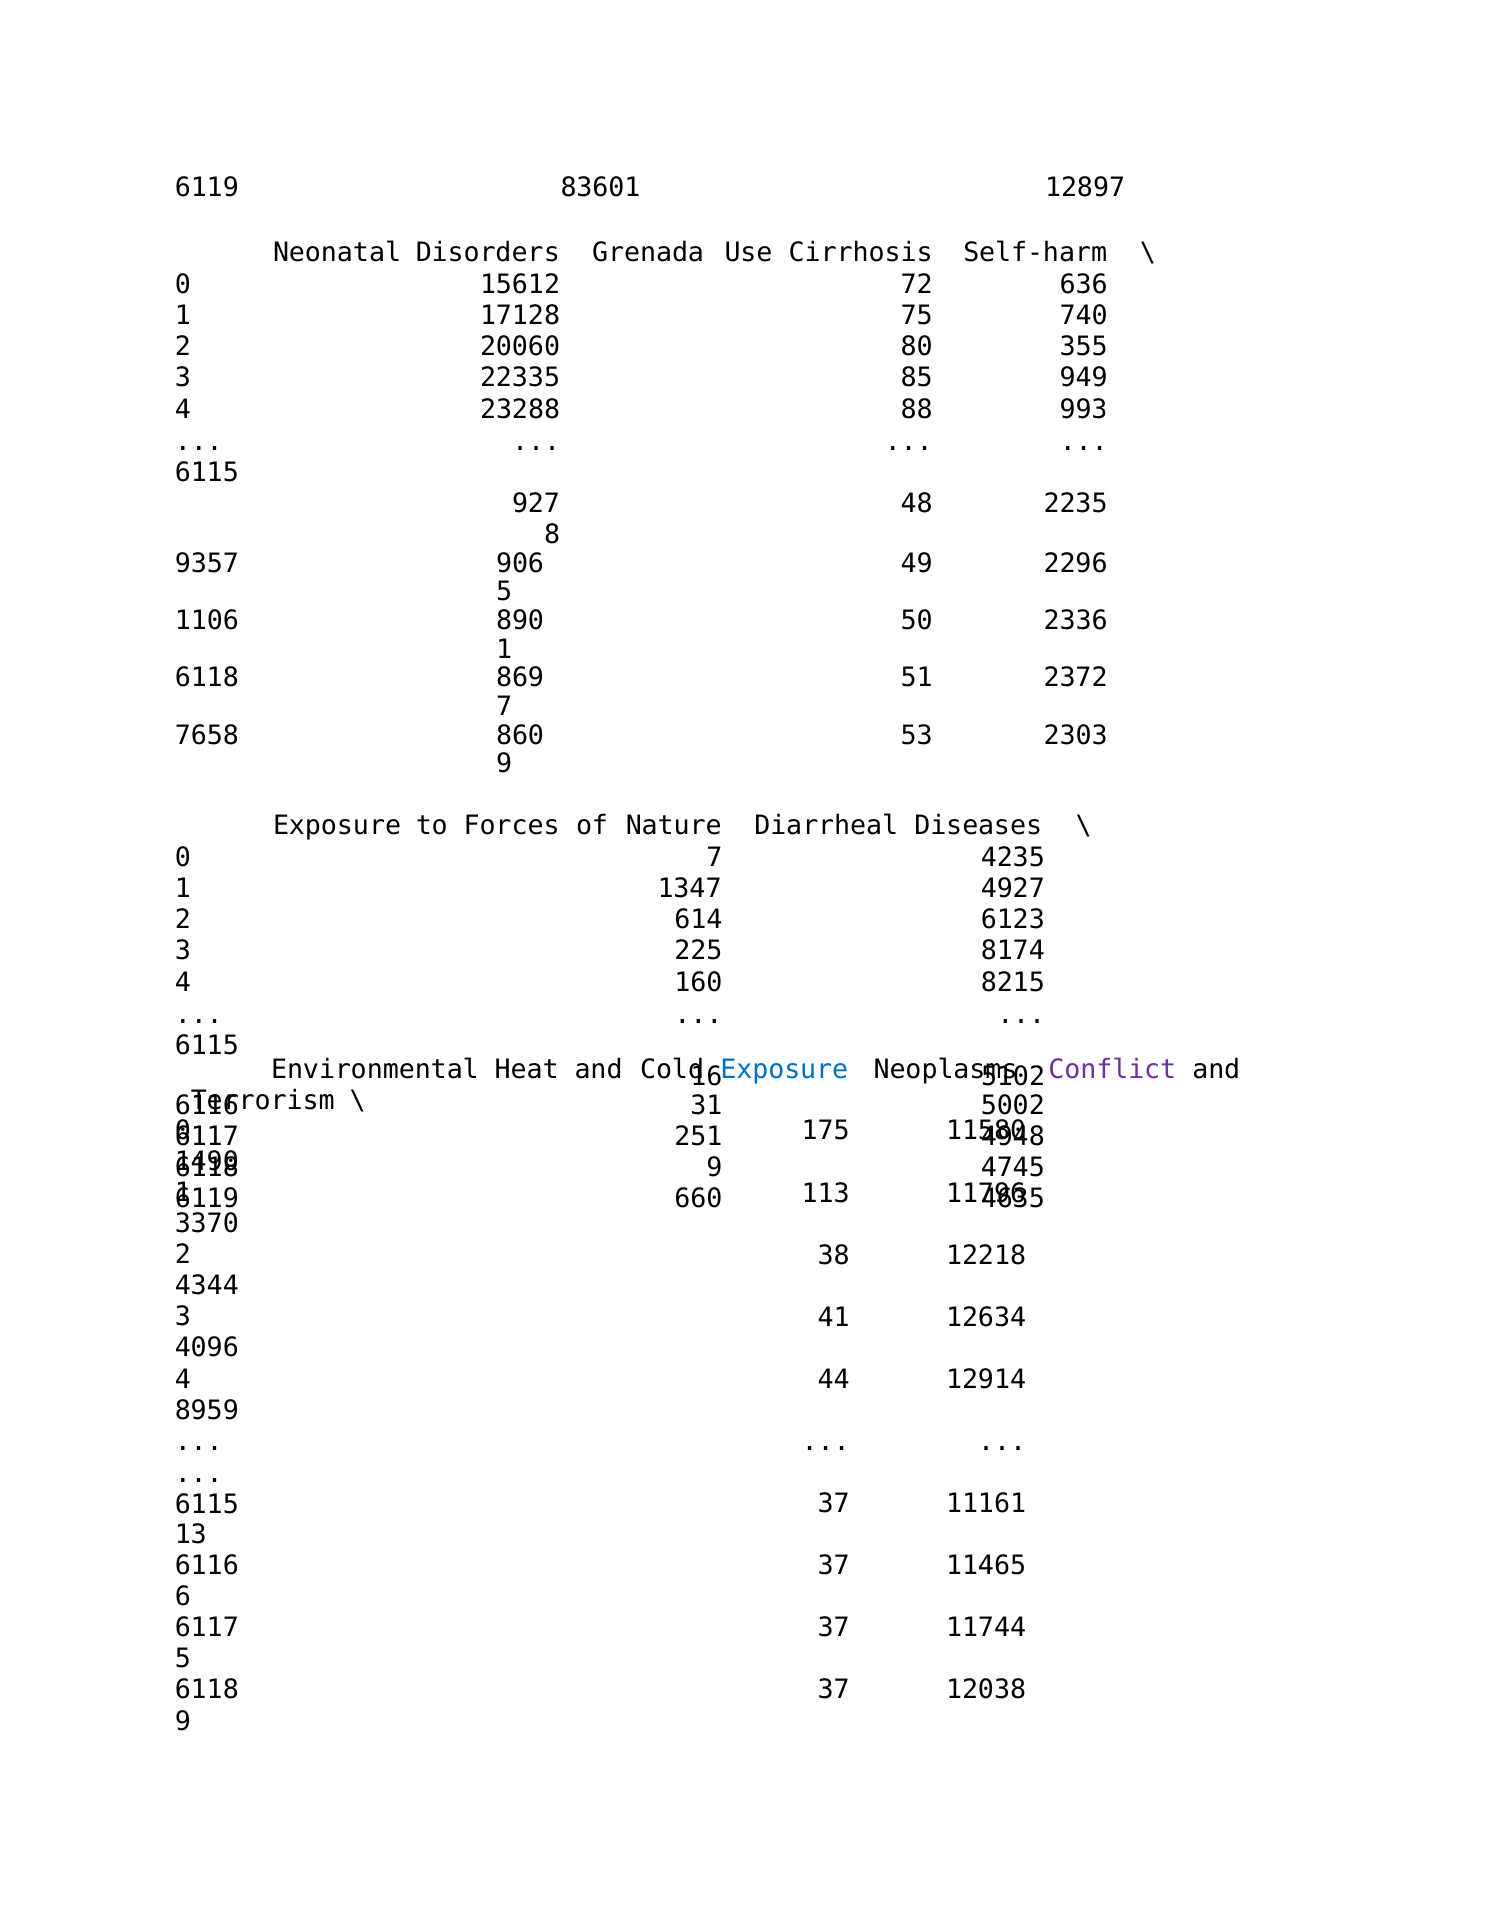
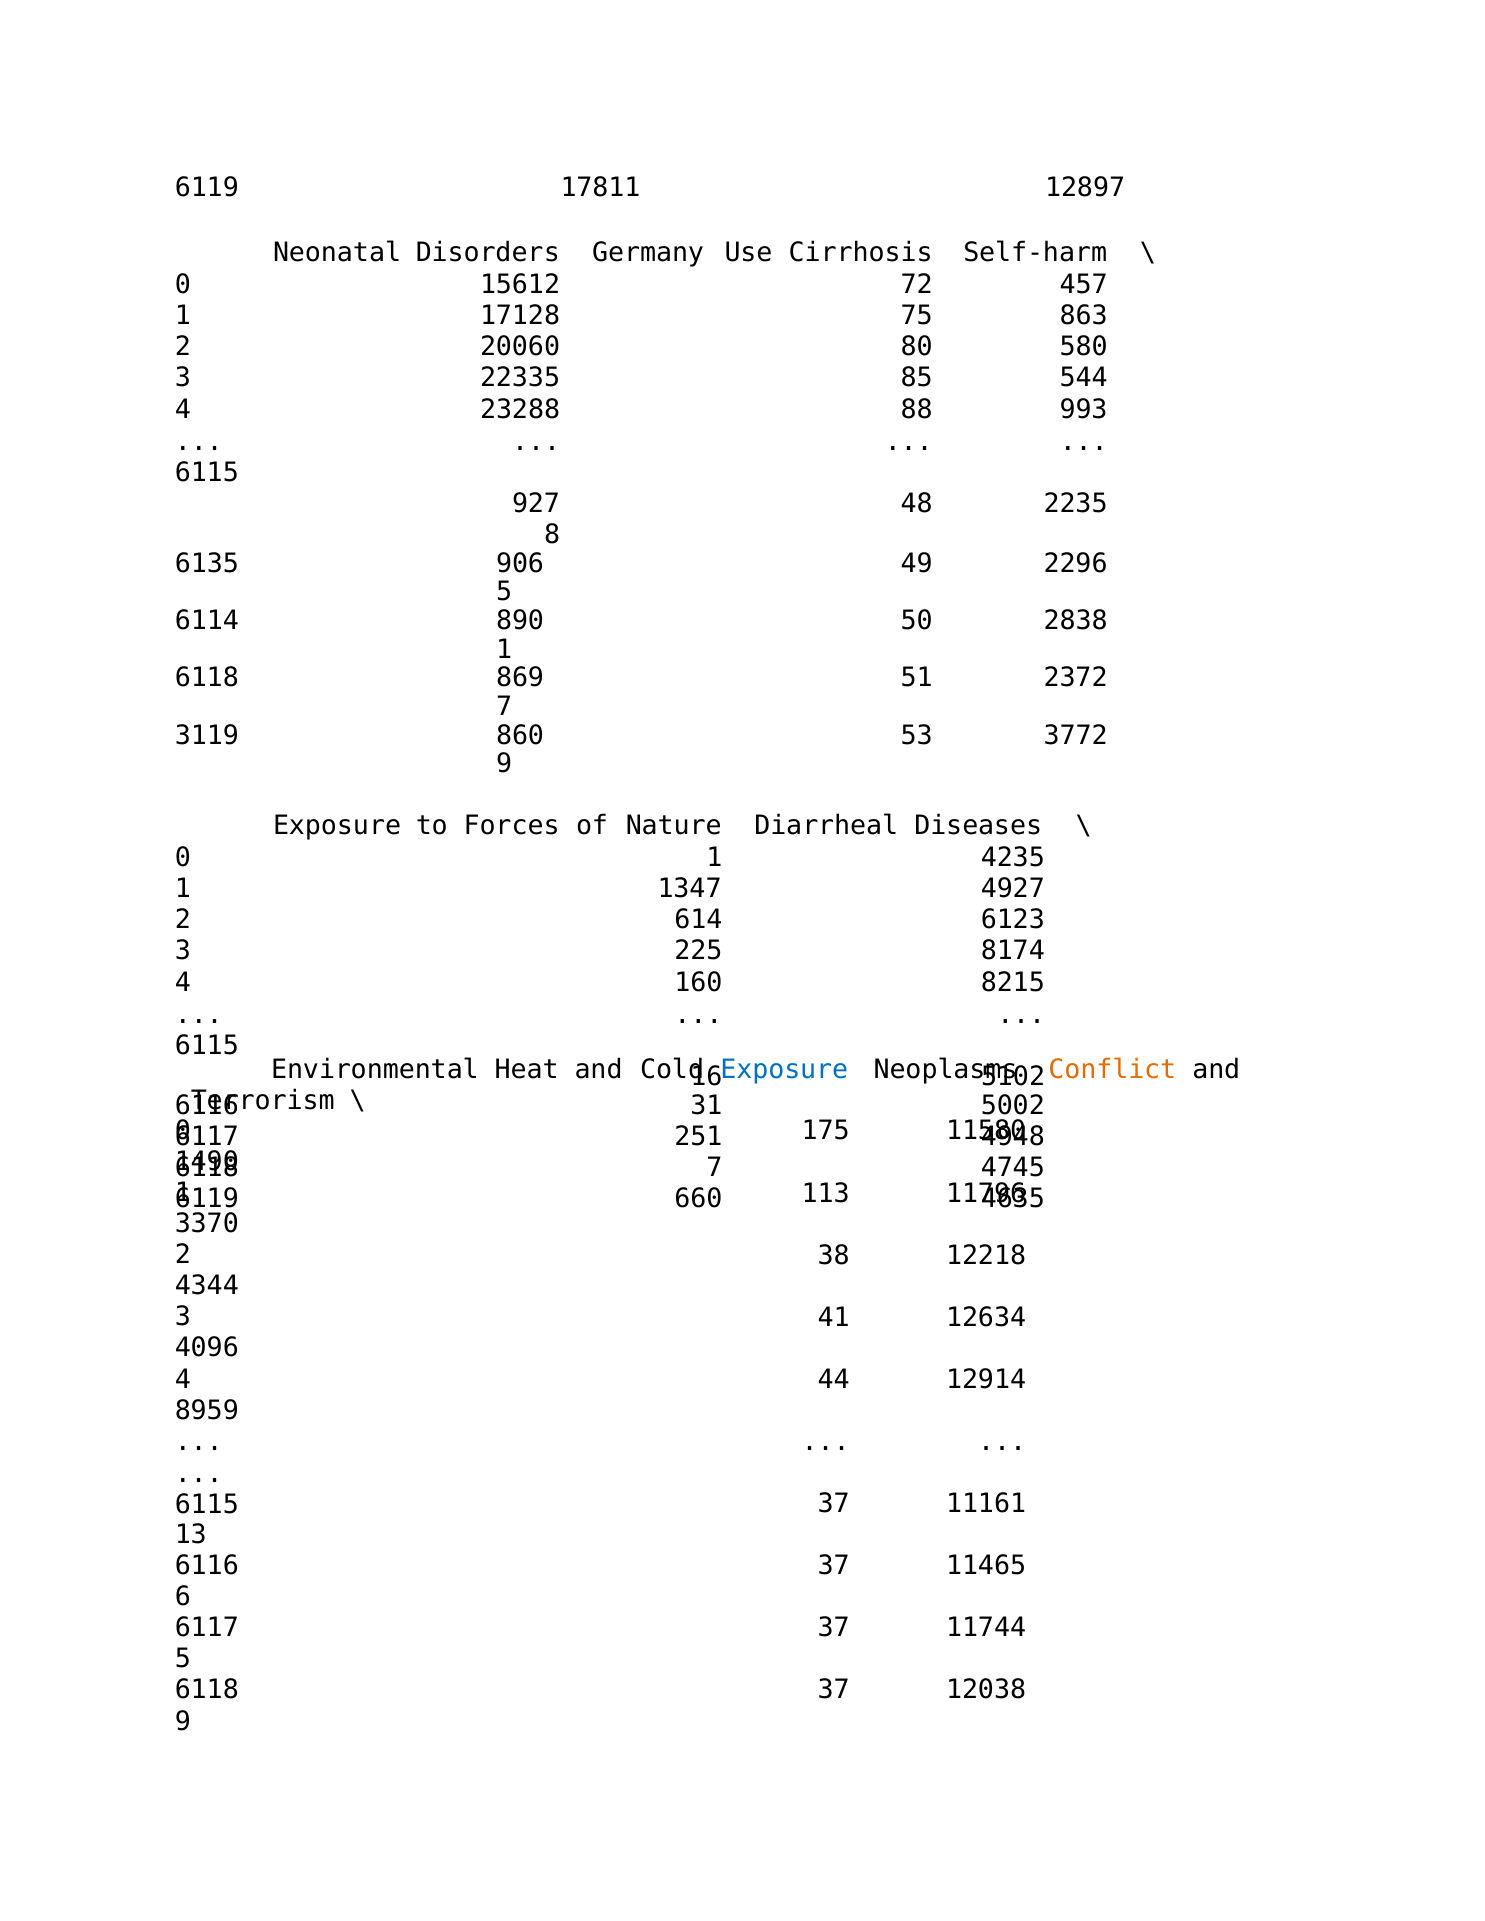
83601: 83601 -> 17811 (600, 188)
Grenada: Grenada -> Germany (648, 252)
636: 636 -> 457 (1084, 284)
740: 740 -> 863 (1084, 315)
355: 355 -> 580 (1084, 346)
949: 949 -> 544 (1084, 377)
9357: 9357 -> 6135 (207, 564)
1106: 1106 -> 6114 (207, 621)
2336: 2336 -> 2838 (1076, 621)
7658: 7658 -> 3119 (207, 736)
2303: 2303 -> 3772 (1076, 736)
0 7: 7 -> 1 (714, 858)
Conflict colour: purple -> orange (1112, 1070)
9: 9 -> 7 (714, 1168)
